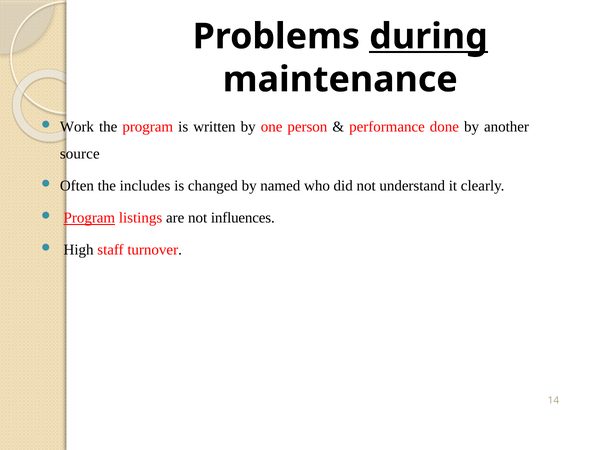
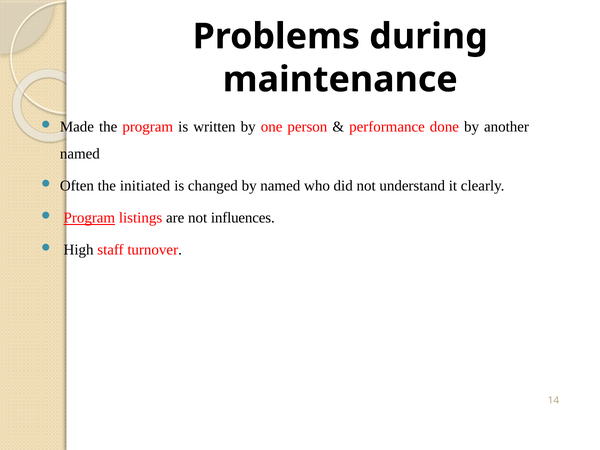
during underline: present -> none (429, 37)
Work: Work -> Made (77, 127)
source: source -> named (80, 154)
includes: includes -> initiated (145, 186)
